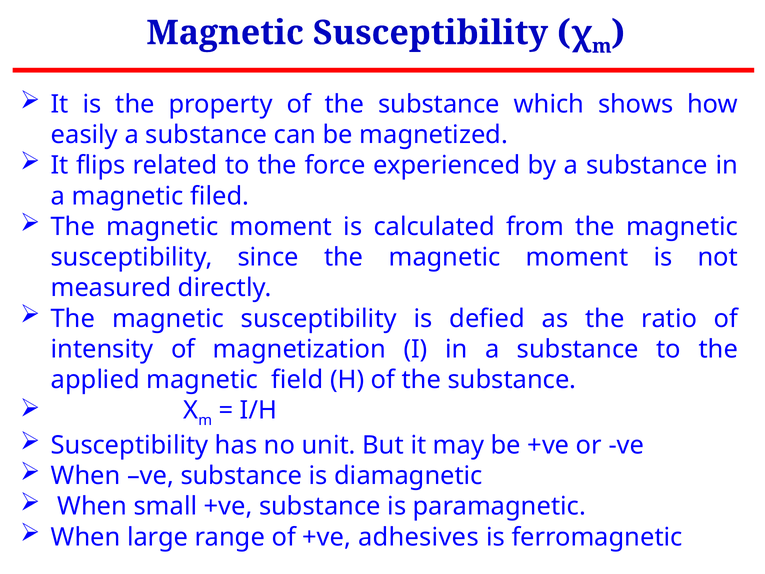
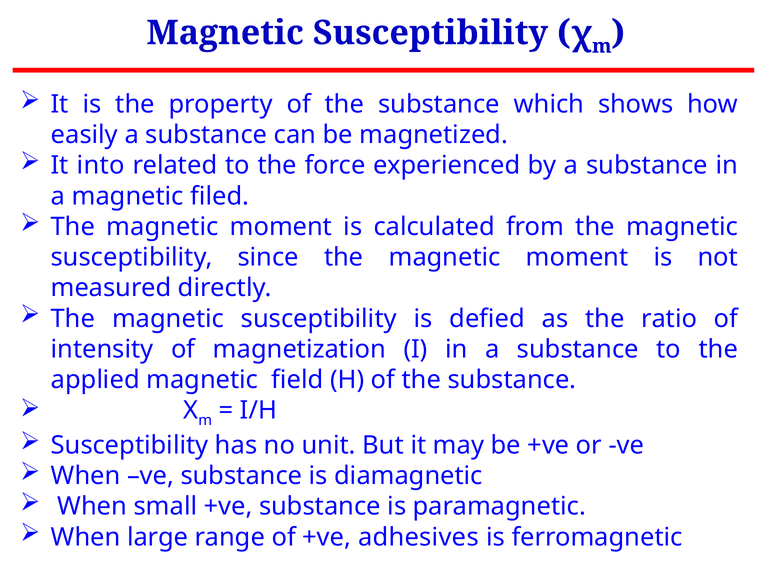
flips: flips -> into (101, 165)
